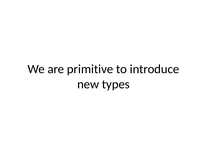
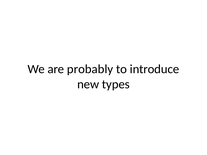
primitive: primitive -> probably (90, 69)
